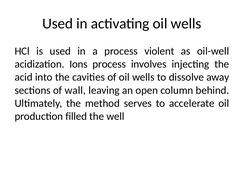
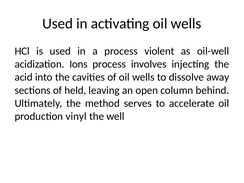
wall: wall -> held (75, 90)
filled: filled -> vinyl (76, 116)
